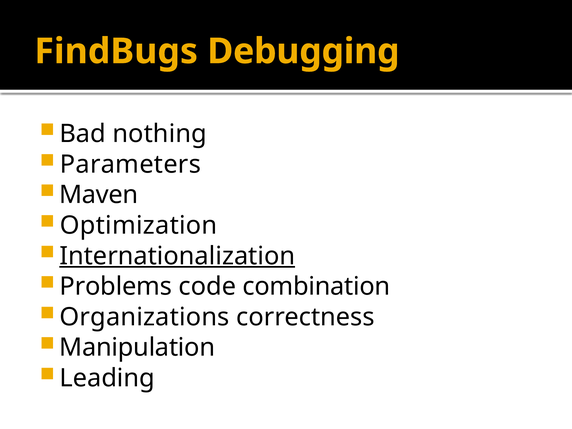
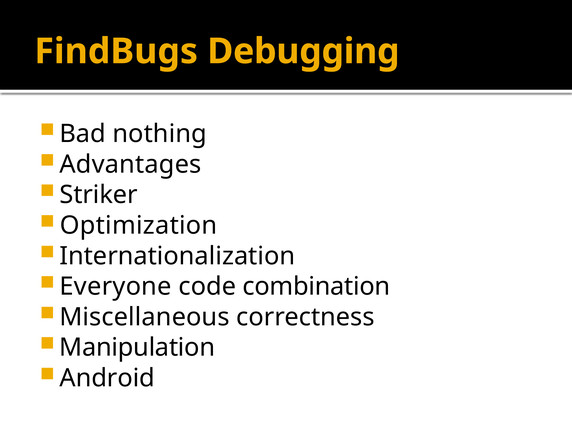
Parameters: Parameters -> Advantages (130, 164)
Maven: Maven -> Striker (99, 195)
Internationalization underline: present -> none (177, 256)
Problems: Problems -> Everyone (116, 287)
Organizations: Organizations -> Miscellaneous (145, 317)
Leading: Leading -> Android (107, 378)
